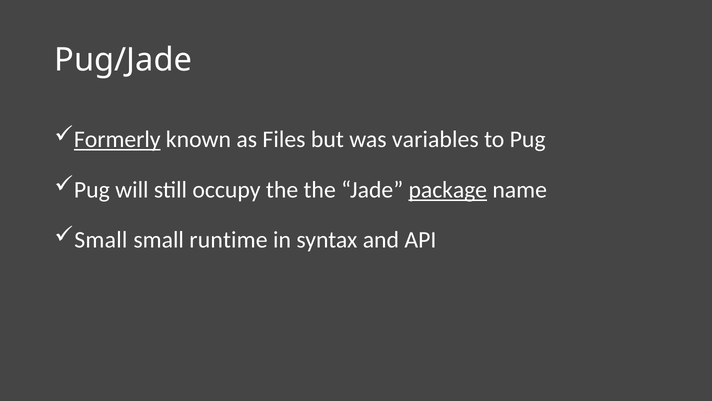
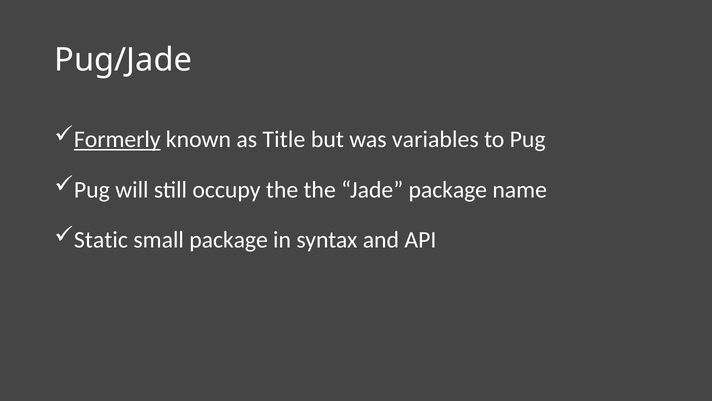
Files: Files -> Title (284, 139)
package underline: present -> none (448, 190)
Small: Small -> Static (101, 240)
small runtime: runtime -> package (229, 240)
